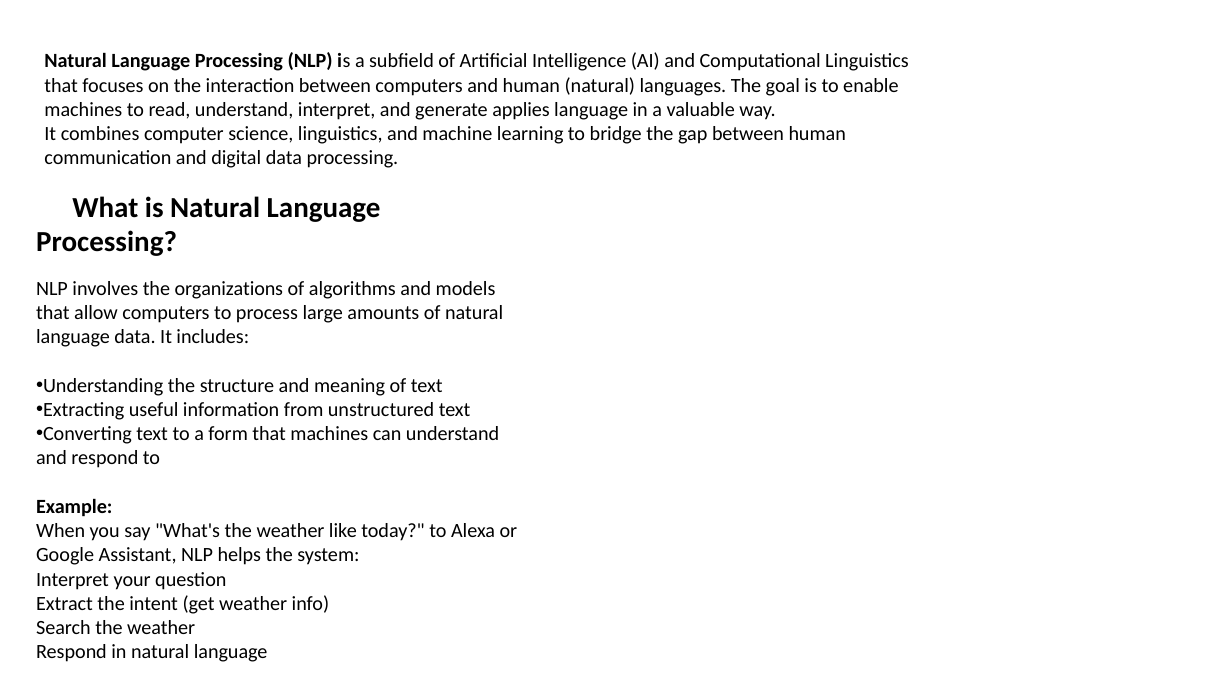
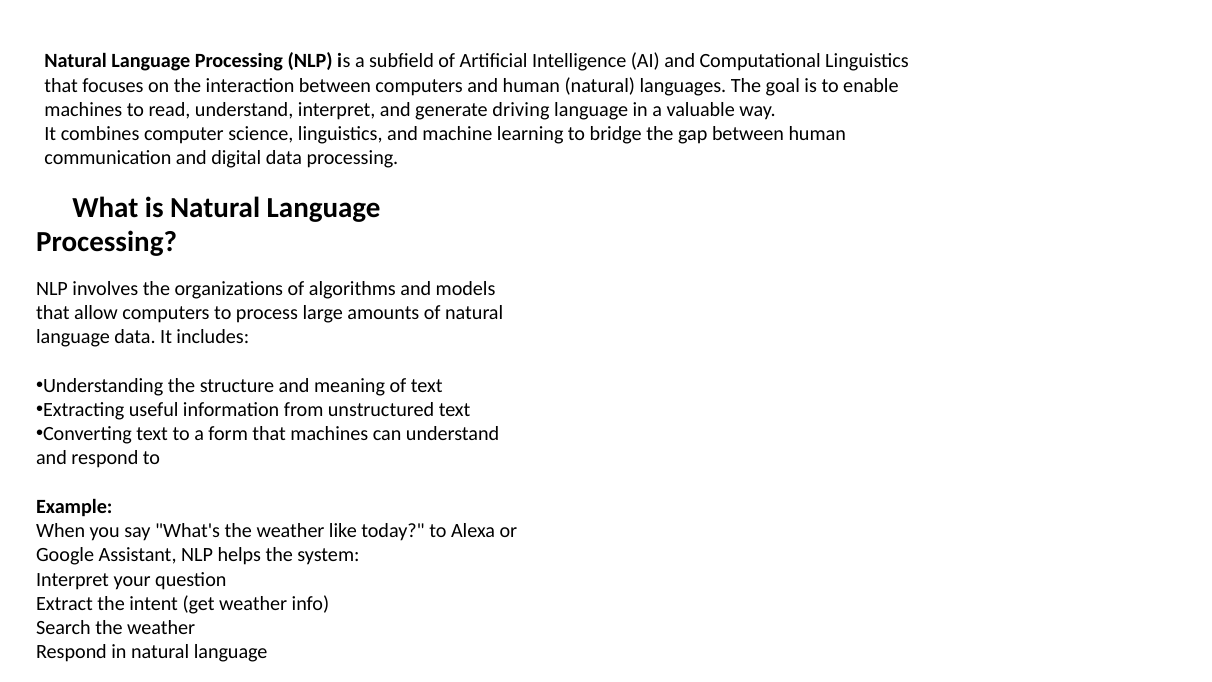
applies: applies -> driving (521, 110)
